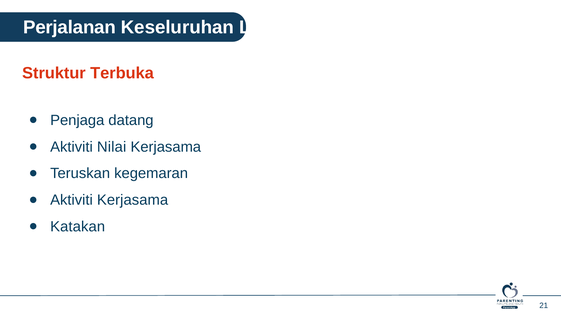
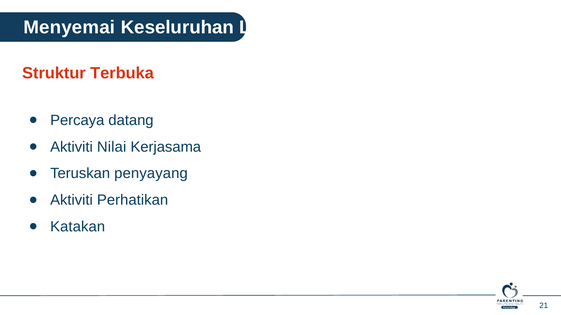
Perjalanan: Perjalanan -> Menyemai (69, 27)
Penjaga: Penjaga -> Percaya (77, 120)
kegemaran: kegemaran -> penyayang (151, 174)
Aktiviti Kerjasama: Kerjasama -> Perhatikan (133, 200)
